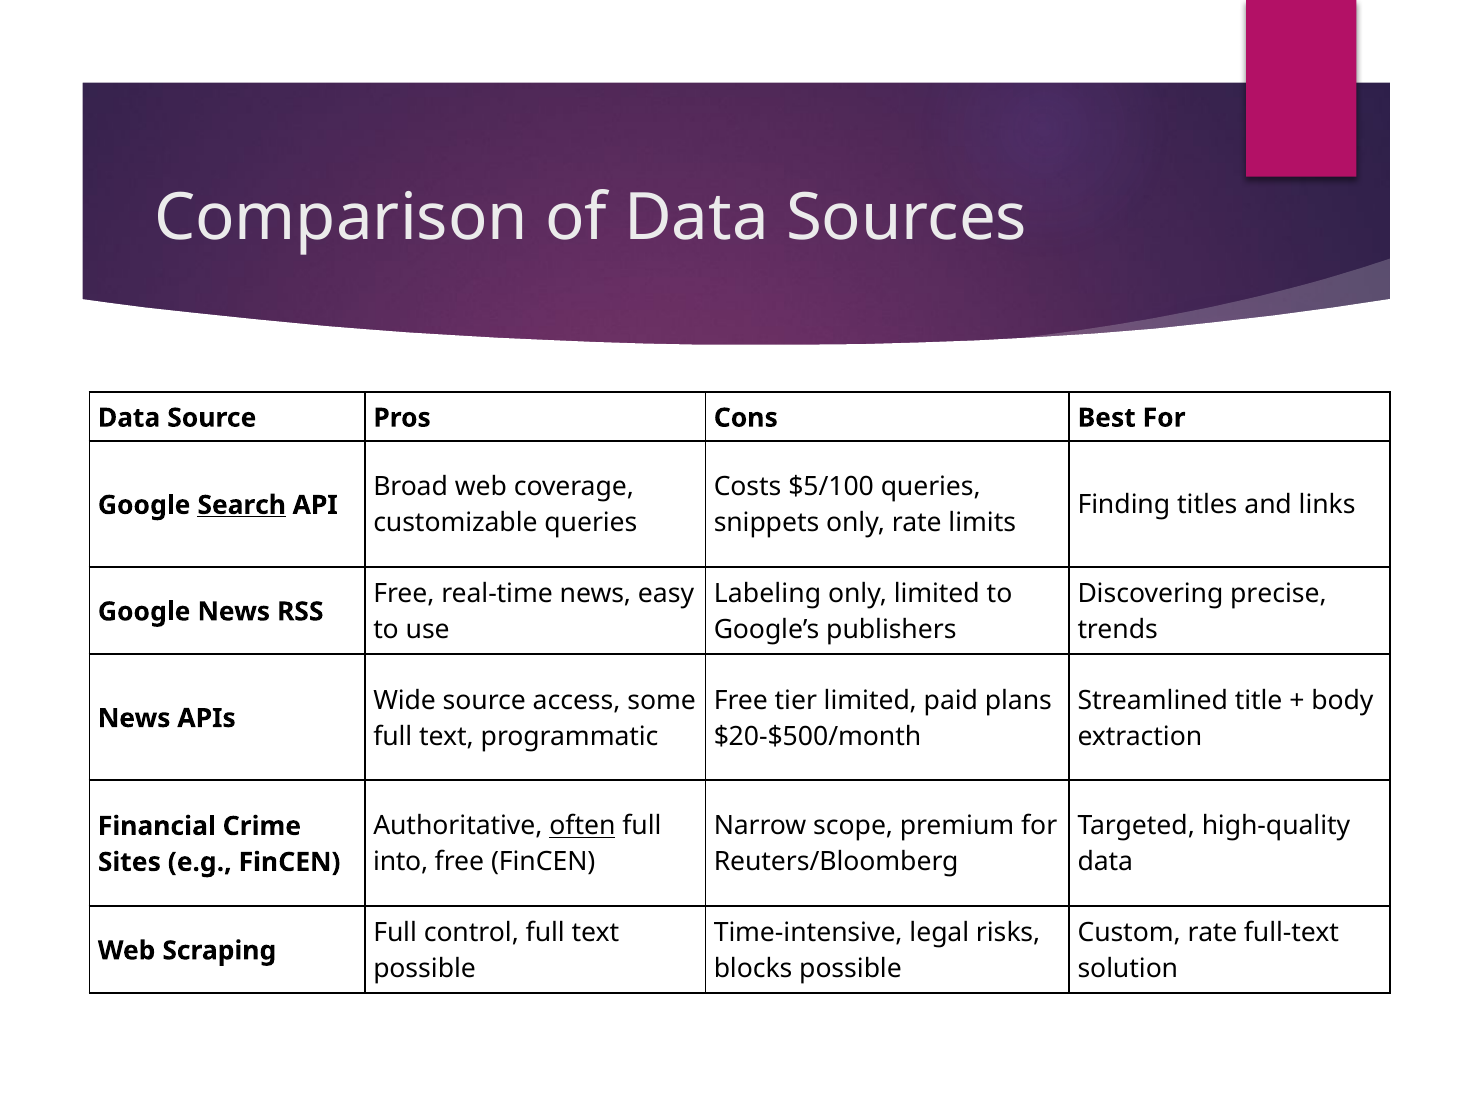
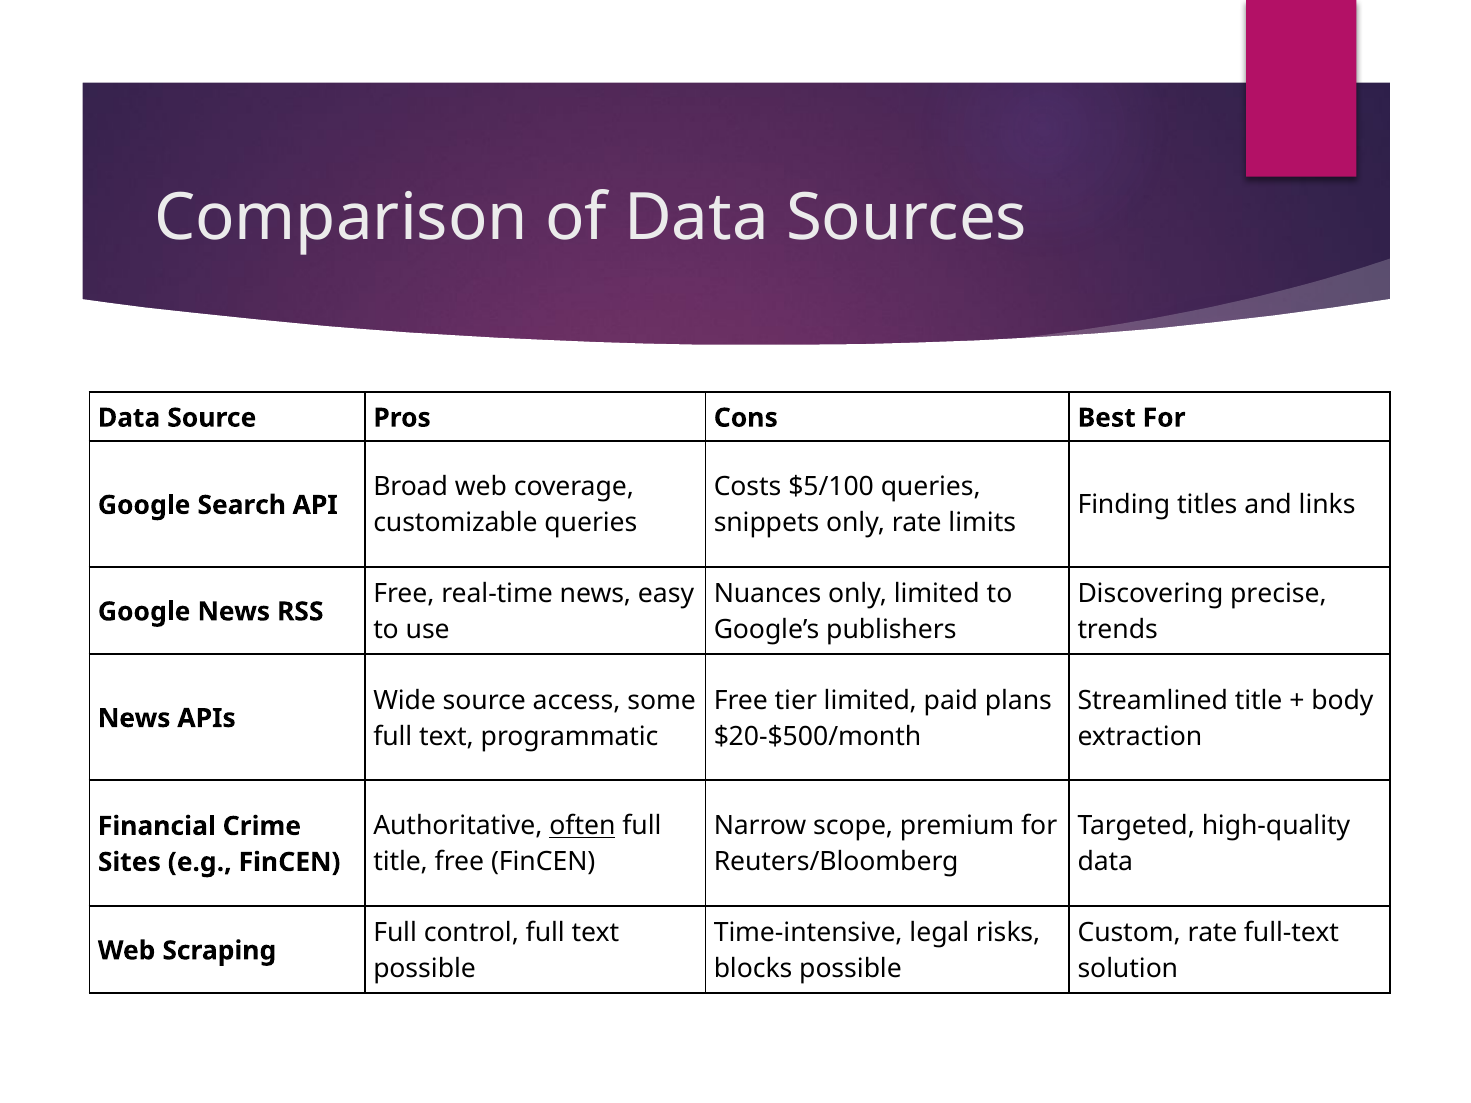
Search underline: present -> none (242, 505)
Labeling: Labeling -> Nuances (768, 594)
into: into -> title (401, 862)
